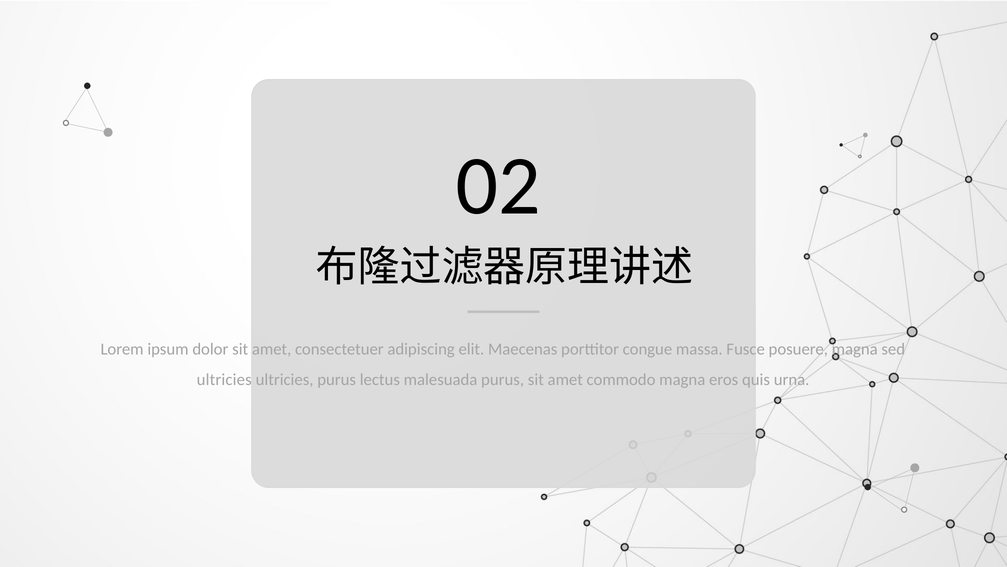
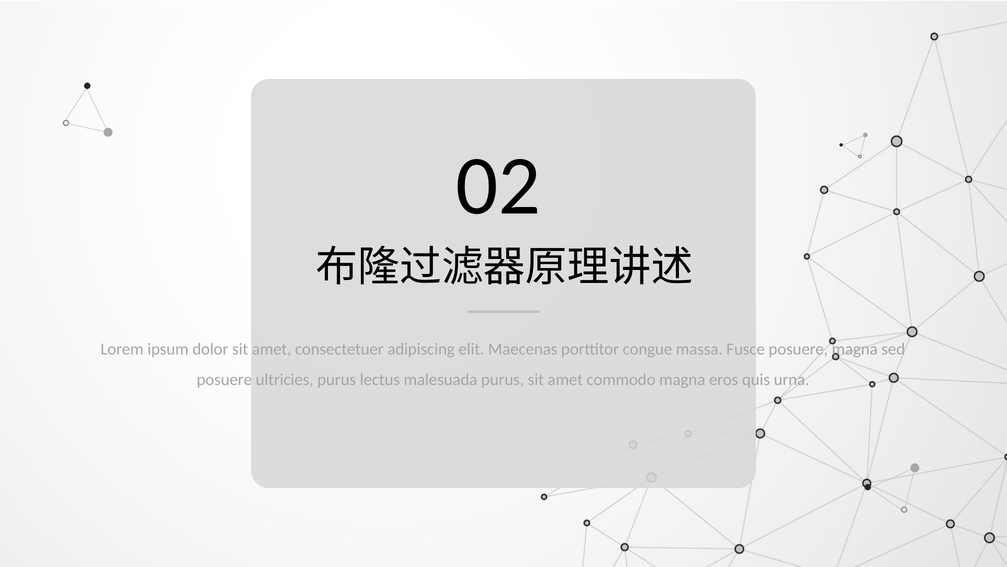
ultricies: ultricies -> posuere (224, 379)
